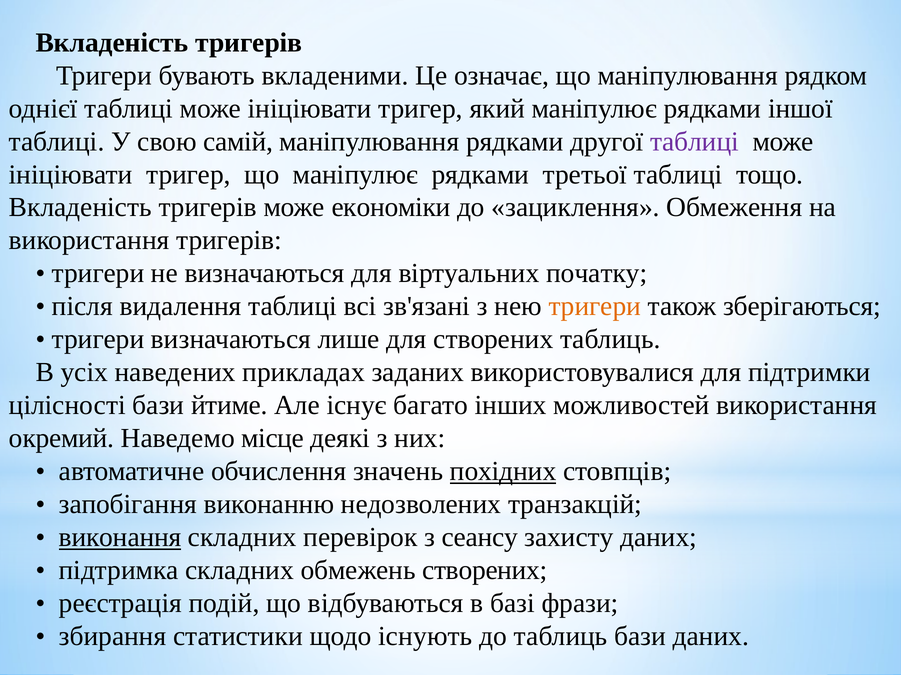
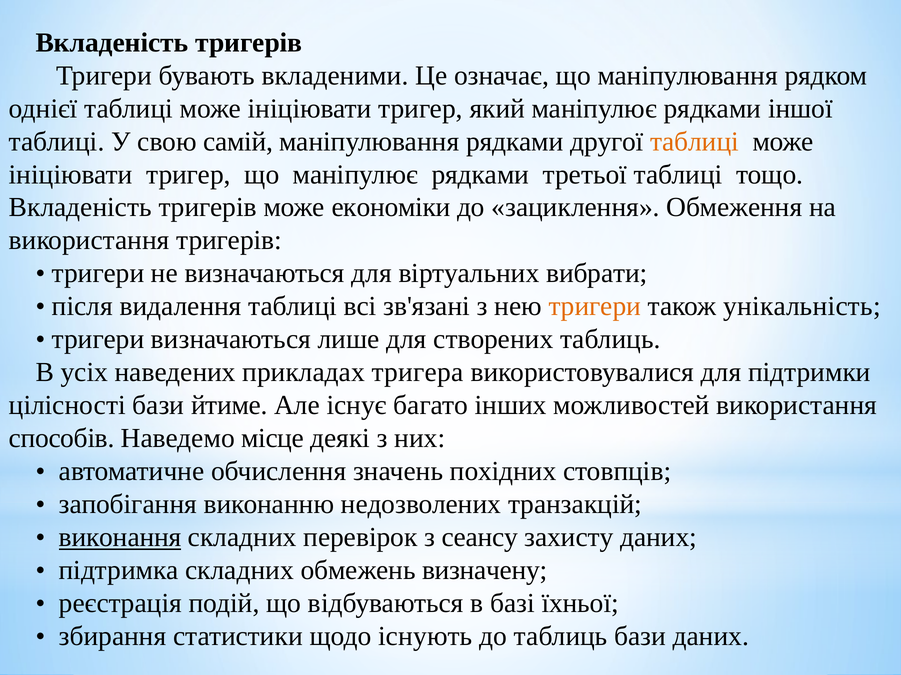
таблиці colour: purple -> orange (695, 142)
початку: початку -> вибрати (597, 274)
зберігаються: зберігаються -> унікальність (802, 307)
заданих: заданих -> тригера (418, 373)
окремий: окремий -> способів (62, 439)
похідних underline: present -> none (503, 472)
обмежень створених: створених -> визначену (485, 571)
фрази: фрази -> їхньої (580, 604)
